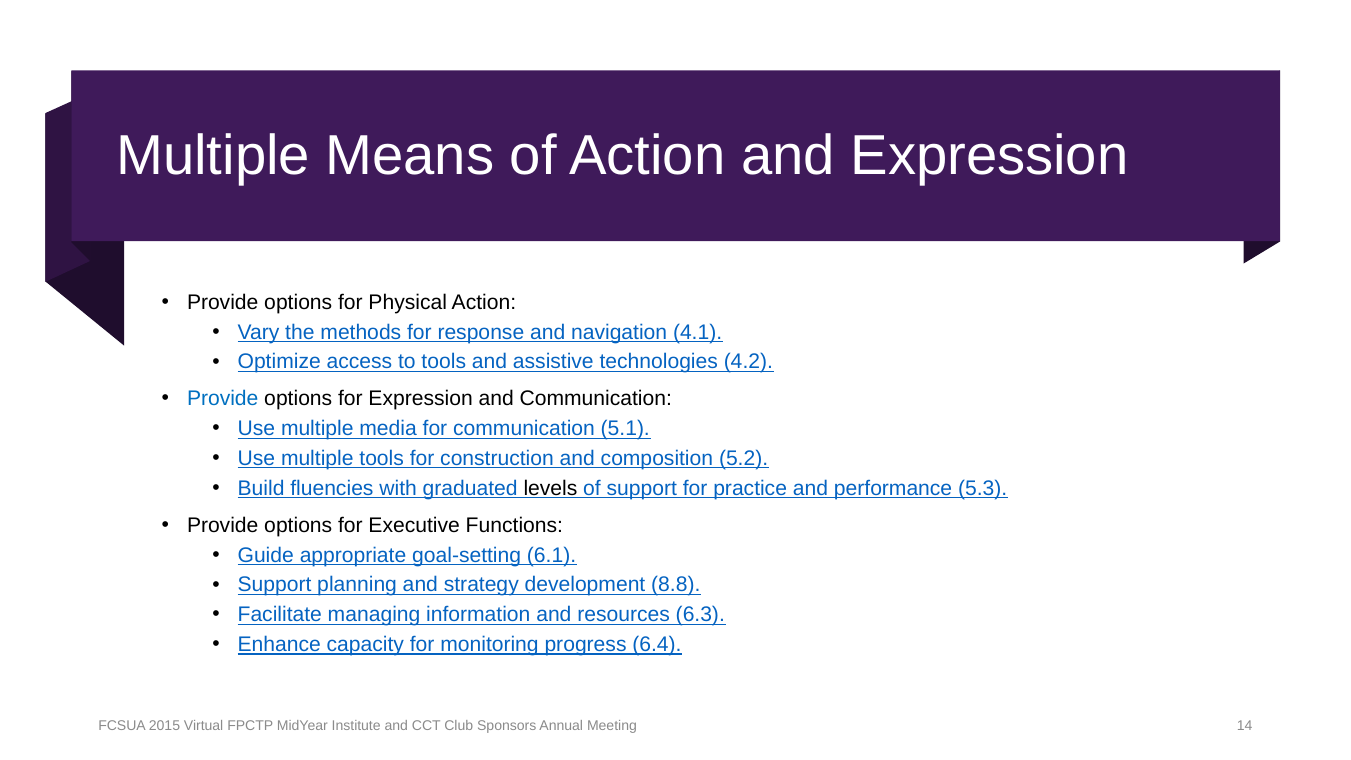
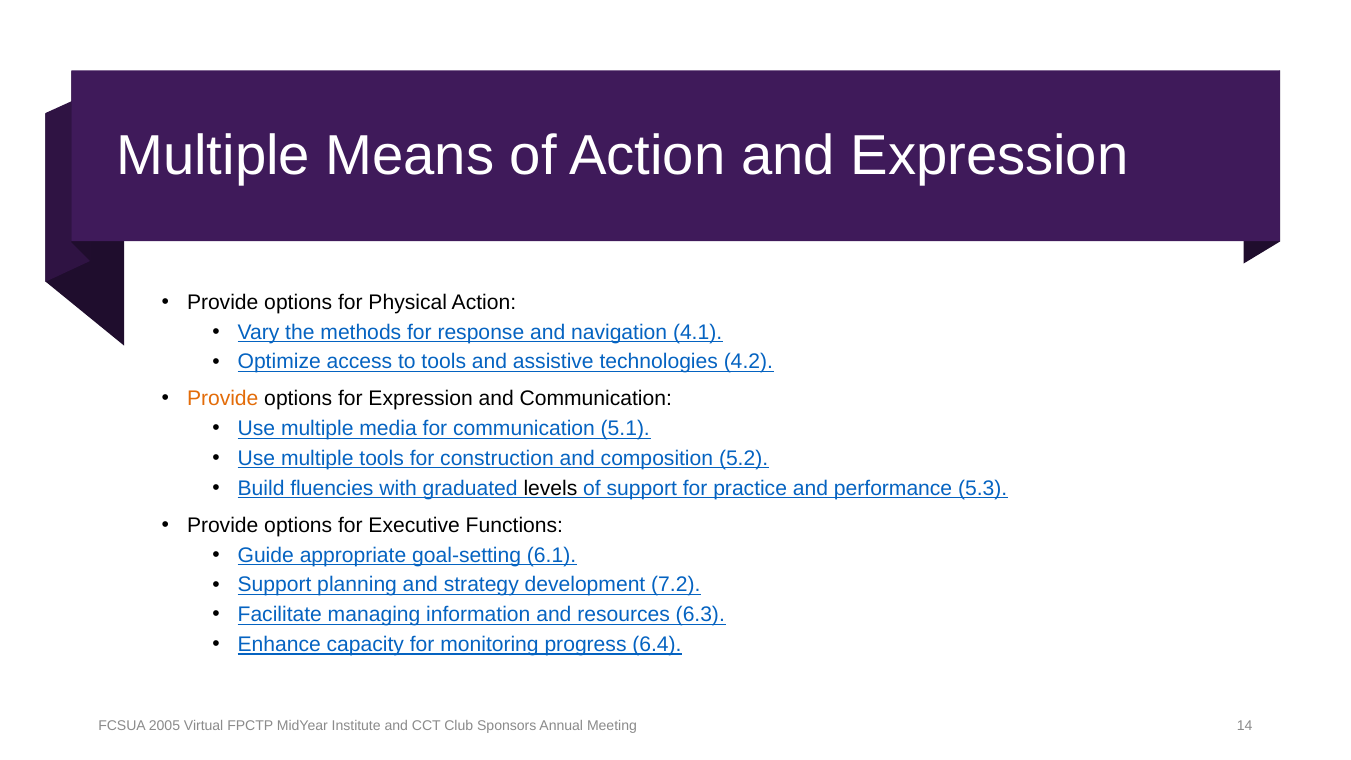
Provide colour: blue -> orange (223, 399)
8.8: 8.8 -> 7.2 (676, 585)
2015: 2015 -> 2005 (164, 726)
